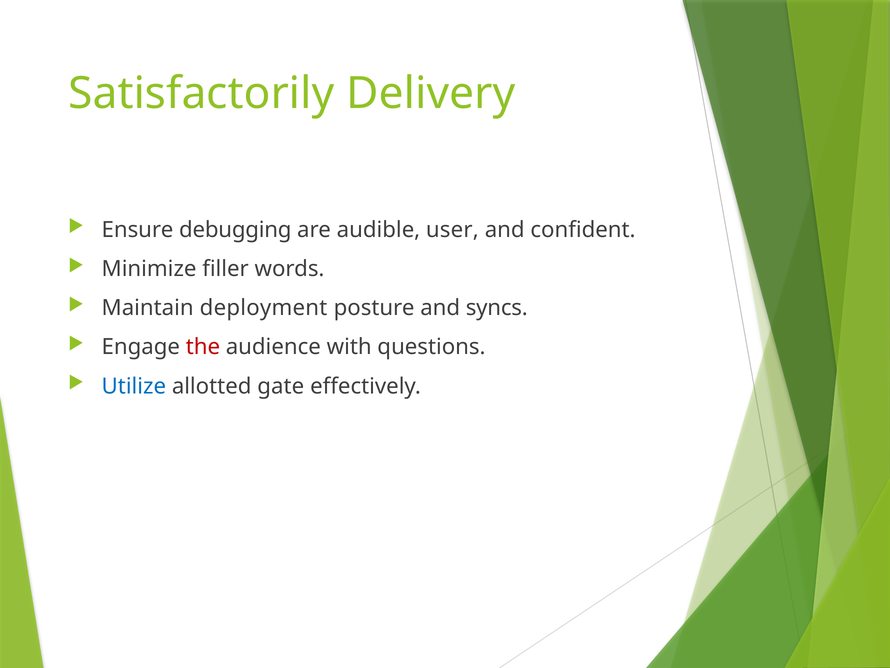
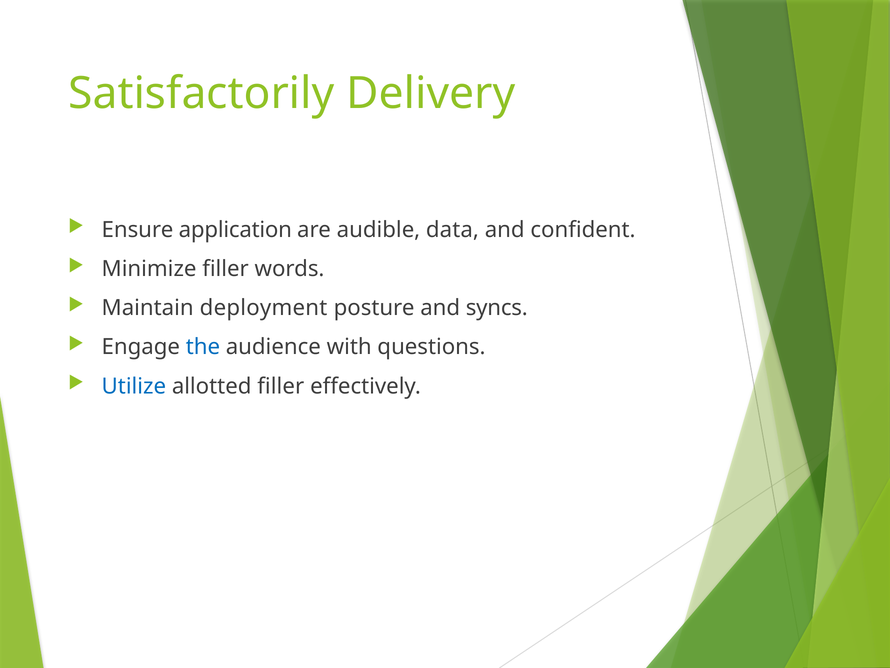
debugging: debugging -> application (235, 230)
user: user -> data (452, 230)
the colour: red -> blue (203, 347)
allotted gate: gate -> filler (281, 386)
